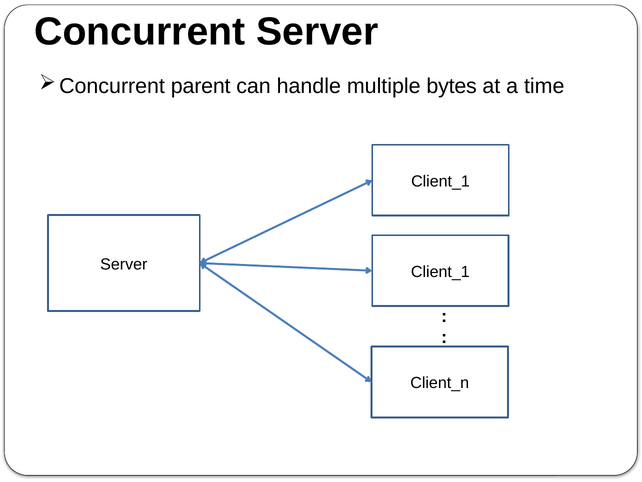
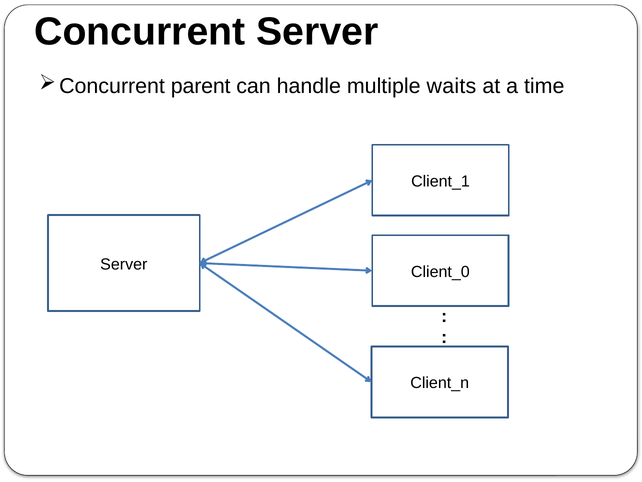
bytes: bytes -> waits (451, 86)
Client_1: Client_1 -> Client_0 (440, 272)
